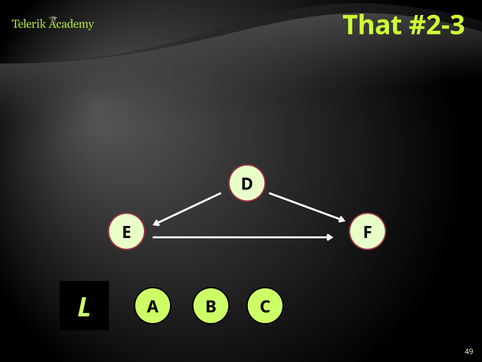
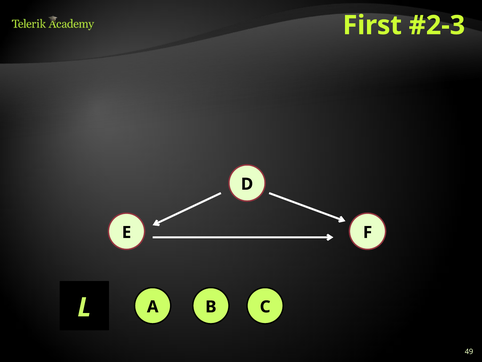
That: That -> First (372, 25)
